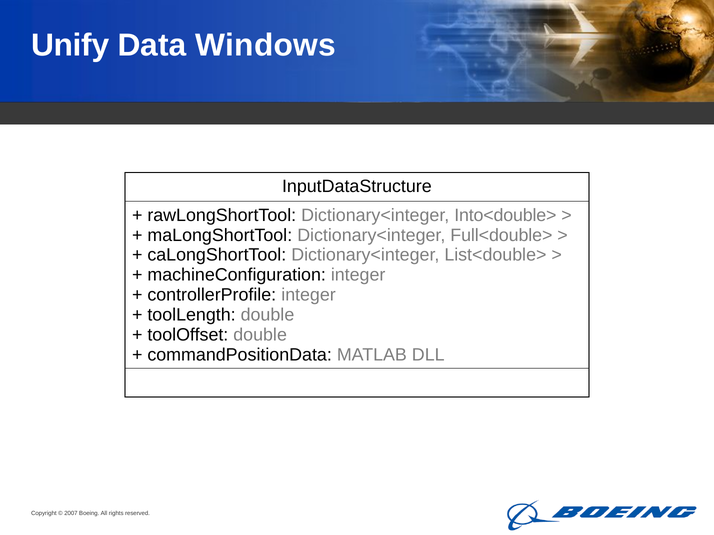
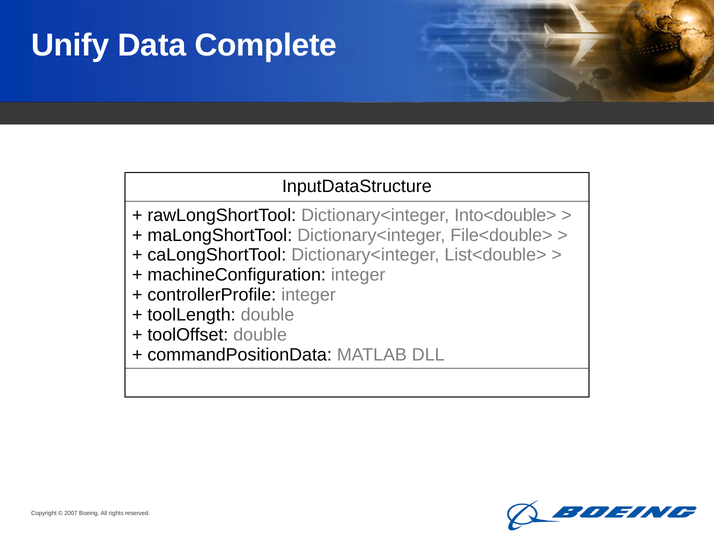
Windows: Windows -> Complete (266, 45)
Full<double>: Full<double> -> File<double> (501, 235)
